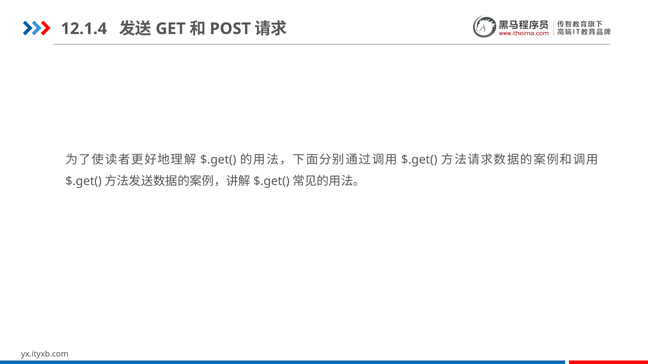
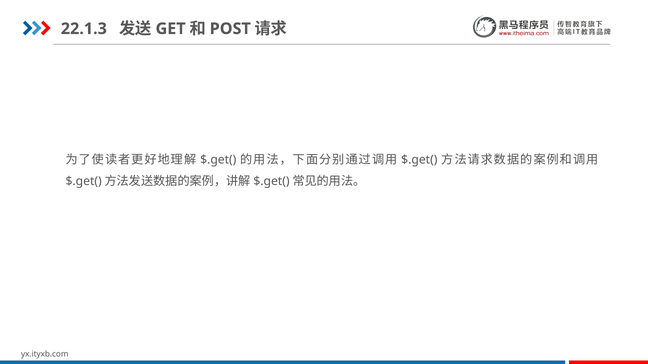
12.1.4: 12.1.4 -> 22.1.3 (84, 29)
